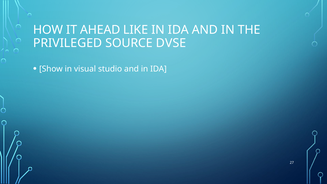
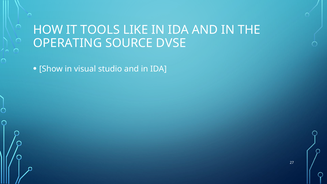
AHEAD: AHEAD -> TOOLS (100, 30)
PRIVILEGED: PRIVILEGED -> OPERATING (68, 43)
